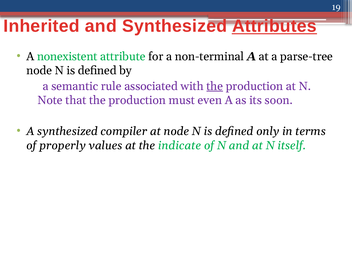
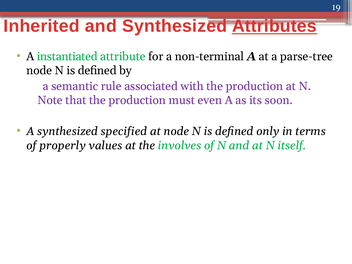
nonexistent: nonexistent -> instantiated (67, 57)
the underline: present -> none (215, 86)
compiler: compiler -> specified (124, 131)
indicate: indicate -> involves (180, 145)
